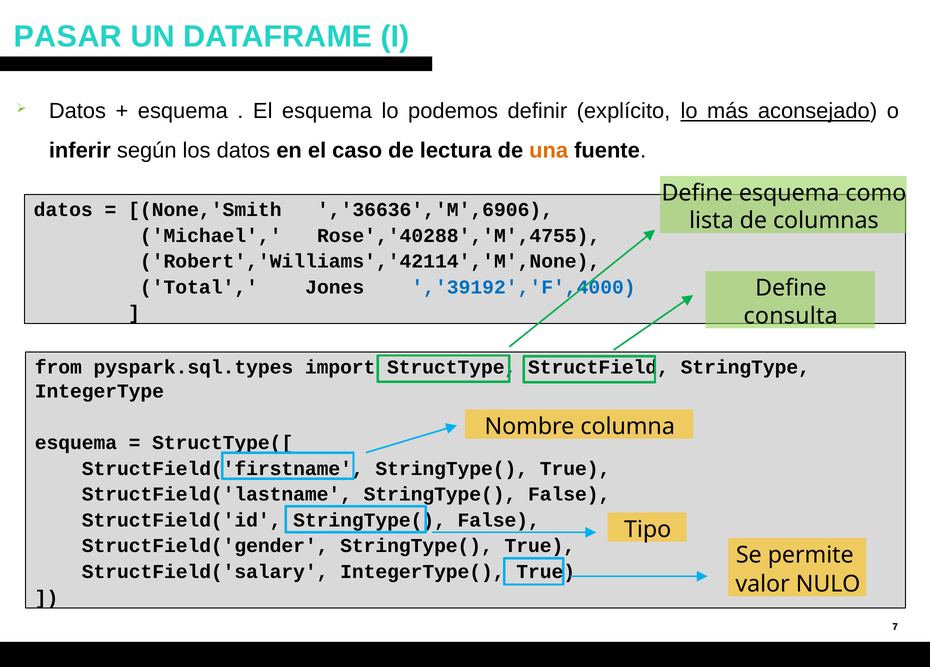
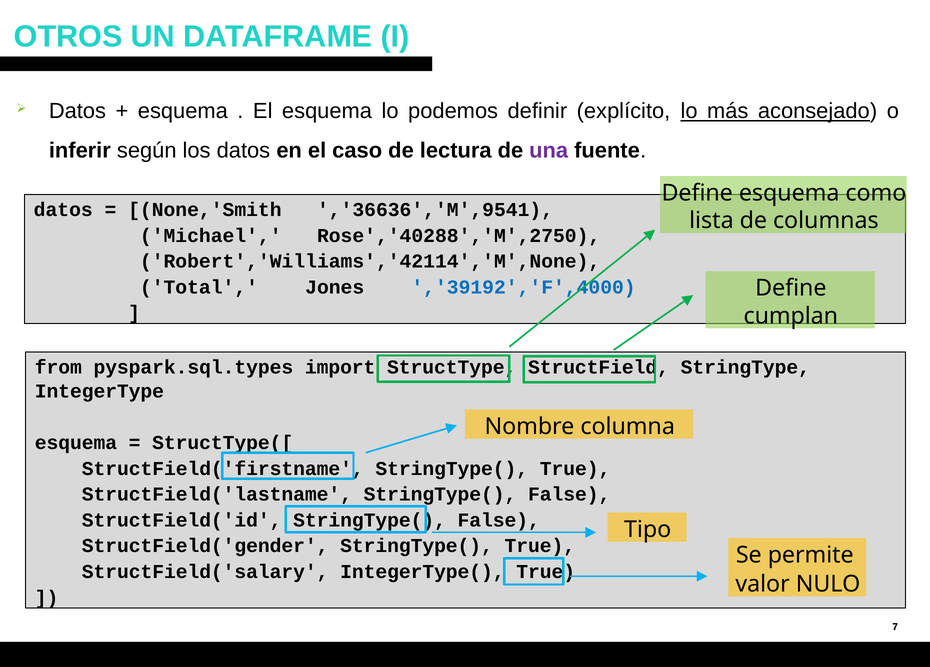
PASAR: PASAR -> OTROS (68, 36)
una colour: orange -> purple (549, 150)
,'36636','M',6906: ,'36636','M',6906 -> ,'36636','M',9541 (435, 210)
Rose','40288','M',4755: Rose','40288','M',4755 -> Rose','40288','M',2750 (459, 236)
consulta: consulta -> cumplan (791, 316)
